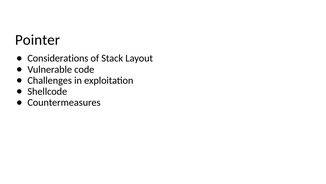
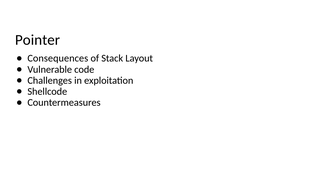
Considerations: Considerations -> Consequences (58, 58)
